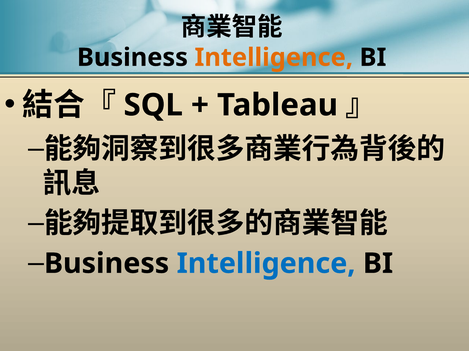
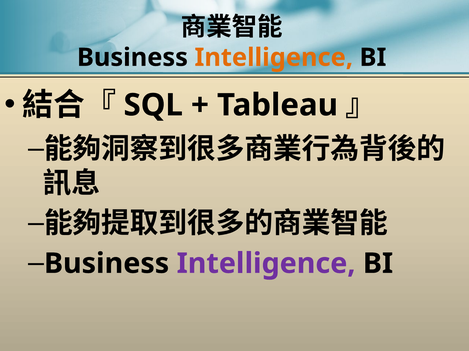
Intelligence colour: blue -> purple (266, 264)
